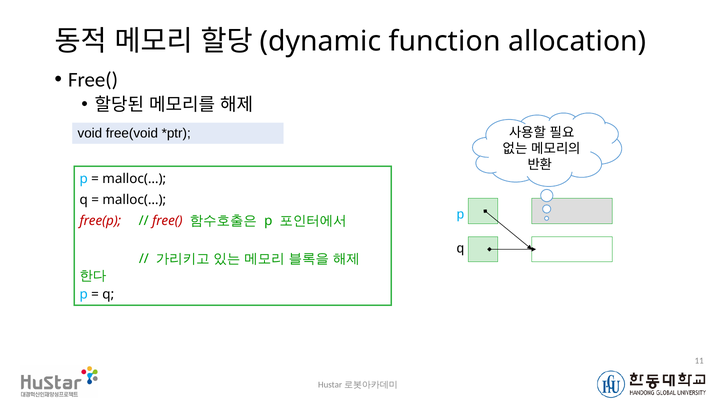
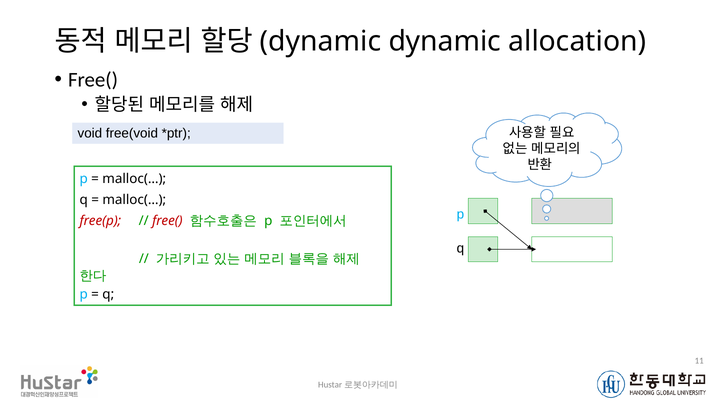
function: function -> dynamic (445, 41)
